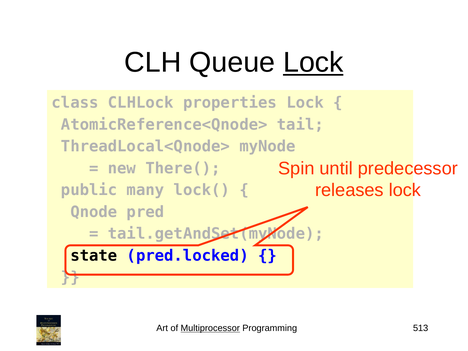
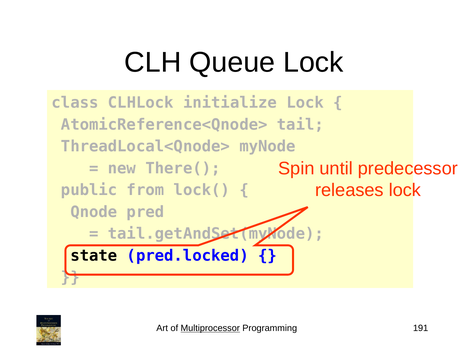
Lock underline: present -> none (313, 62)
properties: properties -> initialize (230, 103)
many: many -> from (145, 190)
513: 513 -> 191 (421, 328)
